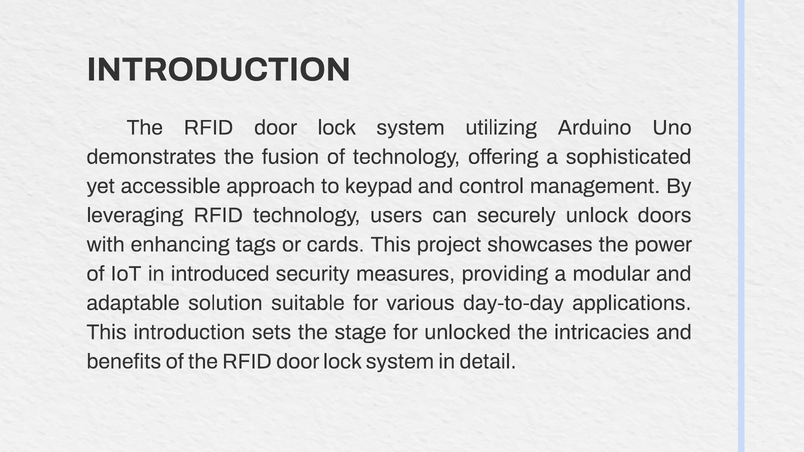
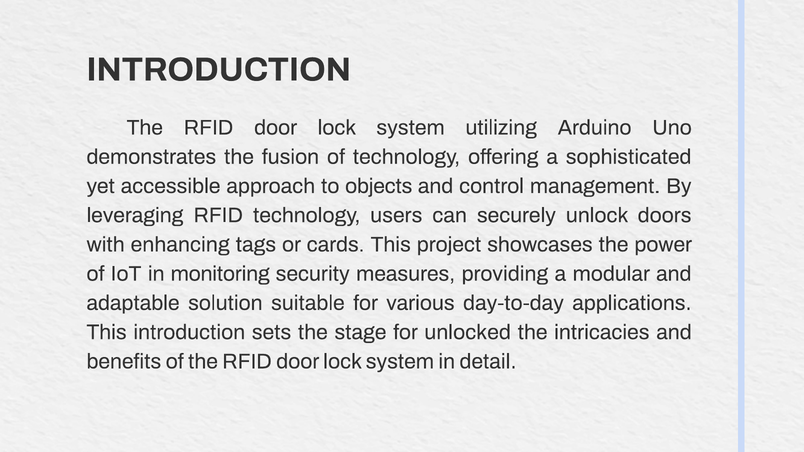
keypad: keypad -> objects (379, 186)
introduced: introduced -> monitoring (220, 274)
